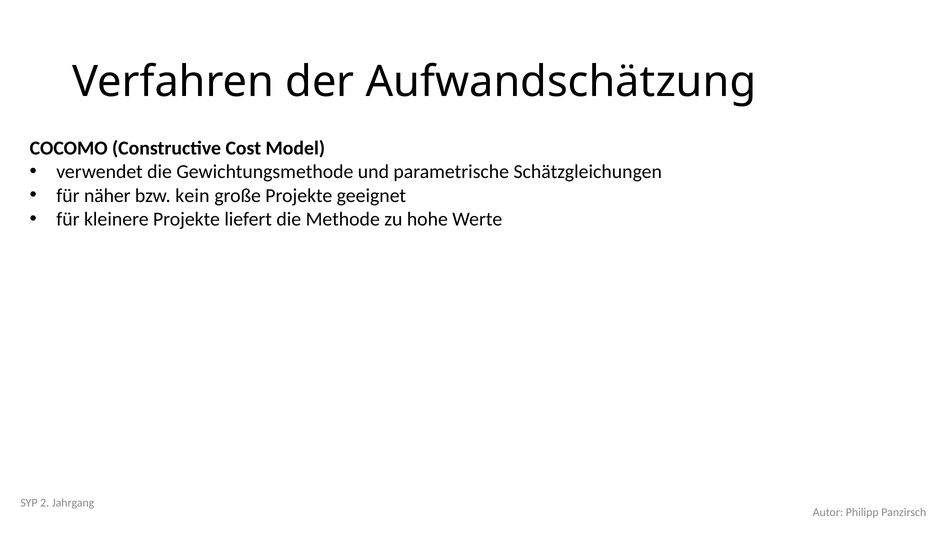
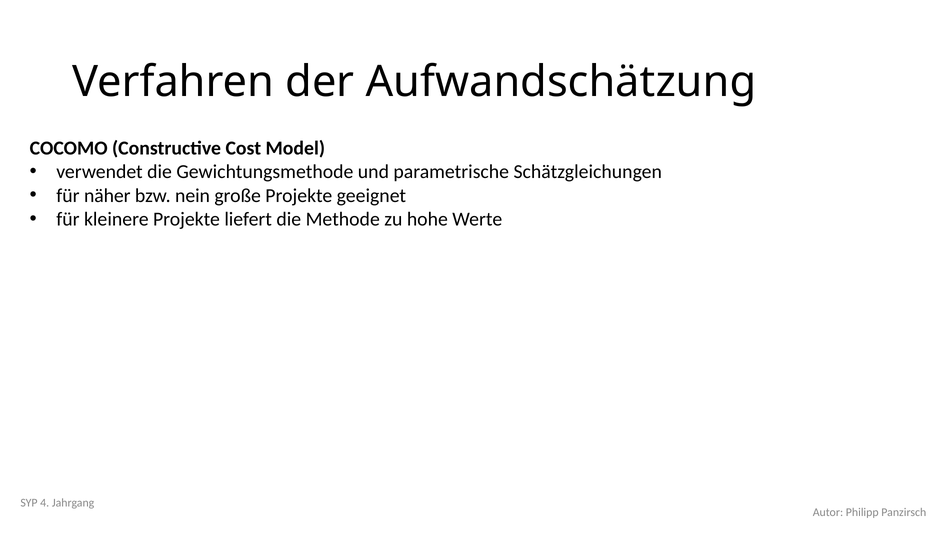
kein: kein -> nein (193, 195)
2: 2 -> 4 (45, 503)
